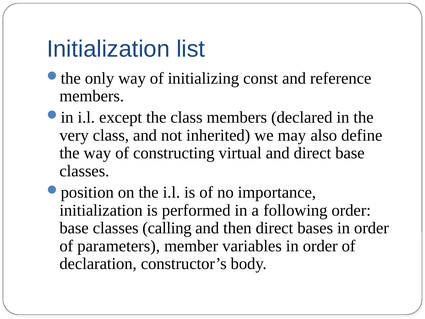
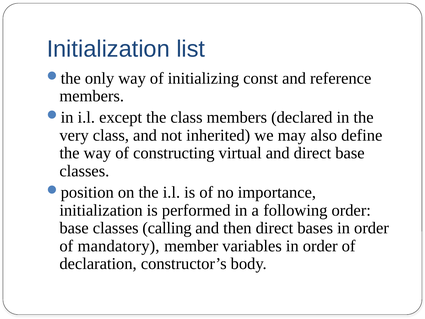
parameters: parameters -> mandatory (119, 246)
